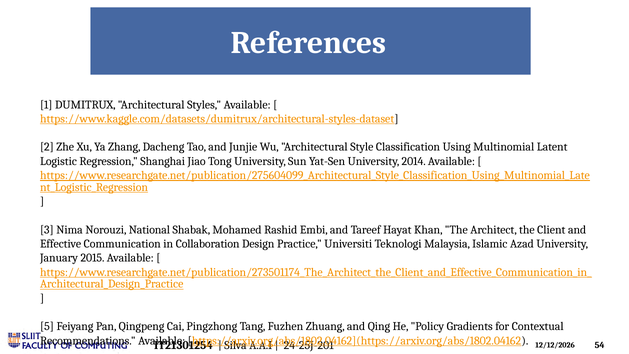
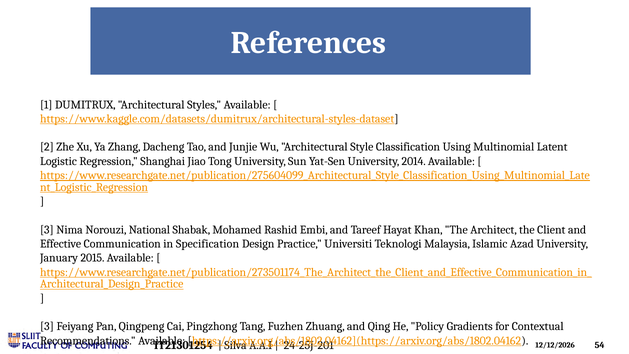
Collaboration: Collaboration -> Specification (208, 244)
5: 5 -> 3 (47, 326)
